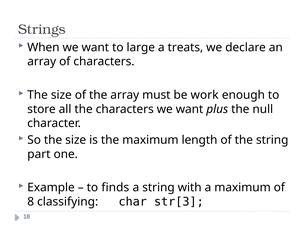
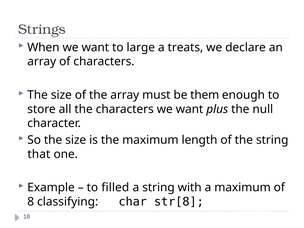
work: work -> them (205, 95)
part: part -> that (39, 154)
finds: finds -> filled (115, 188)
str[3: str[3 -> str[8 (179, 202)
